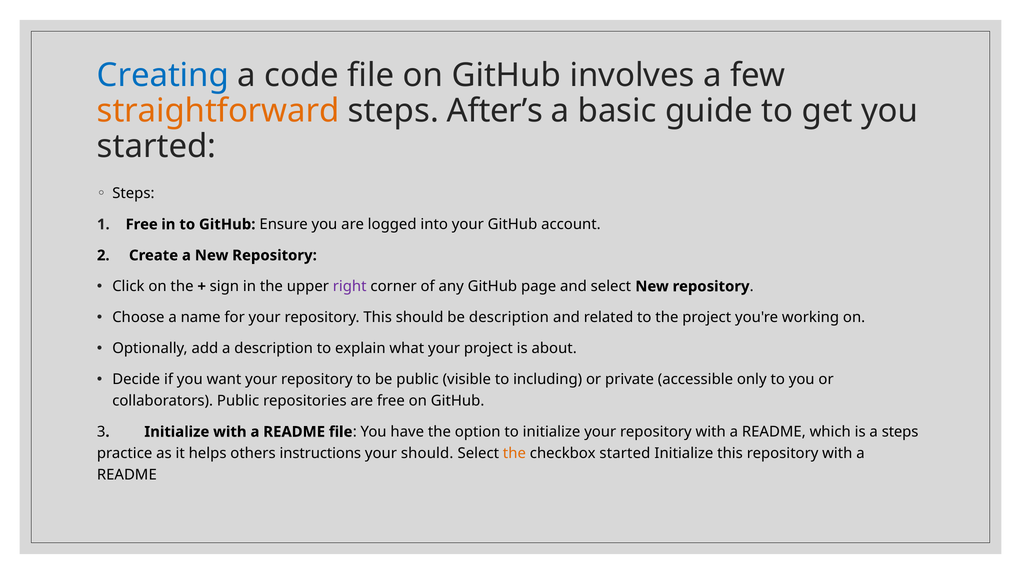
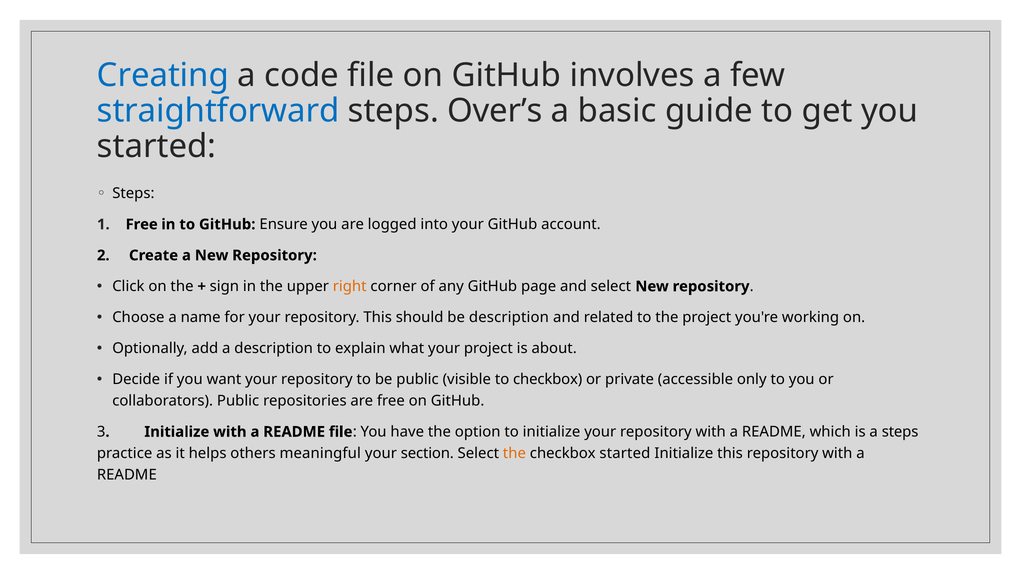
straightforward colour: orange -> blue (218, 111)
After’s: After’s -> Over’s (495, 111)
right colour: purple -> orange (350, 287)
to including: including -> checkbox (548, 380)
instructions: instructions -> meaningful (320, 454)
your should: should -> section (427, 454)
